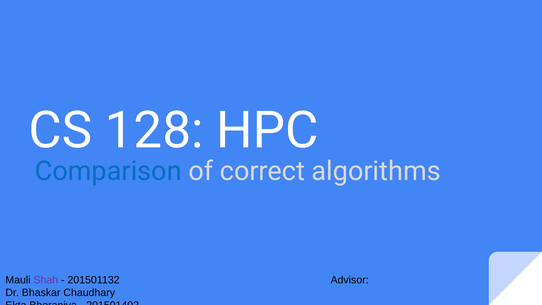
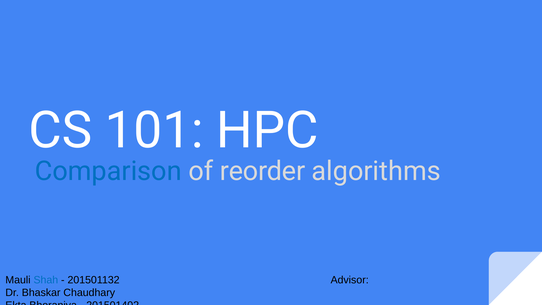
128: 128 -> 101 (154, 131)
correct: correct -> reorder (263, 171)
Shah colour: purple -> blue (46, 280)
